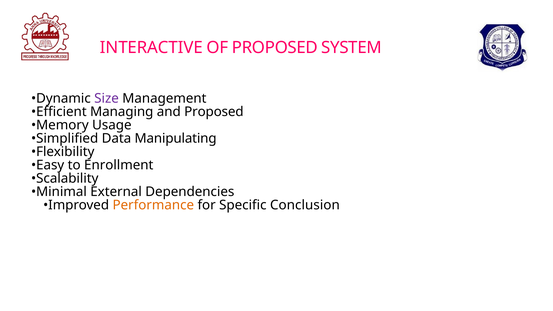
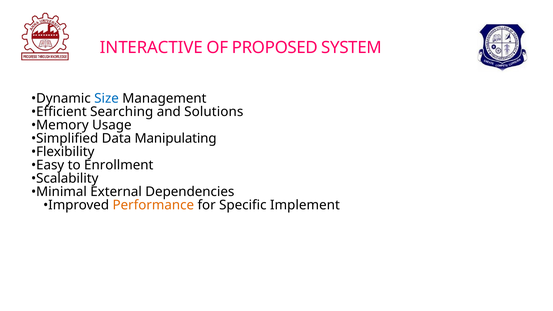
Size colour: purple -> blue (107, 98)
Managing: Managing -> Searching (122, 112)
Proposed: Proposed -> Solutions (214, 112)
Conclusion: Conclusion -> Implement (305, 205)
